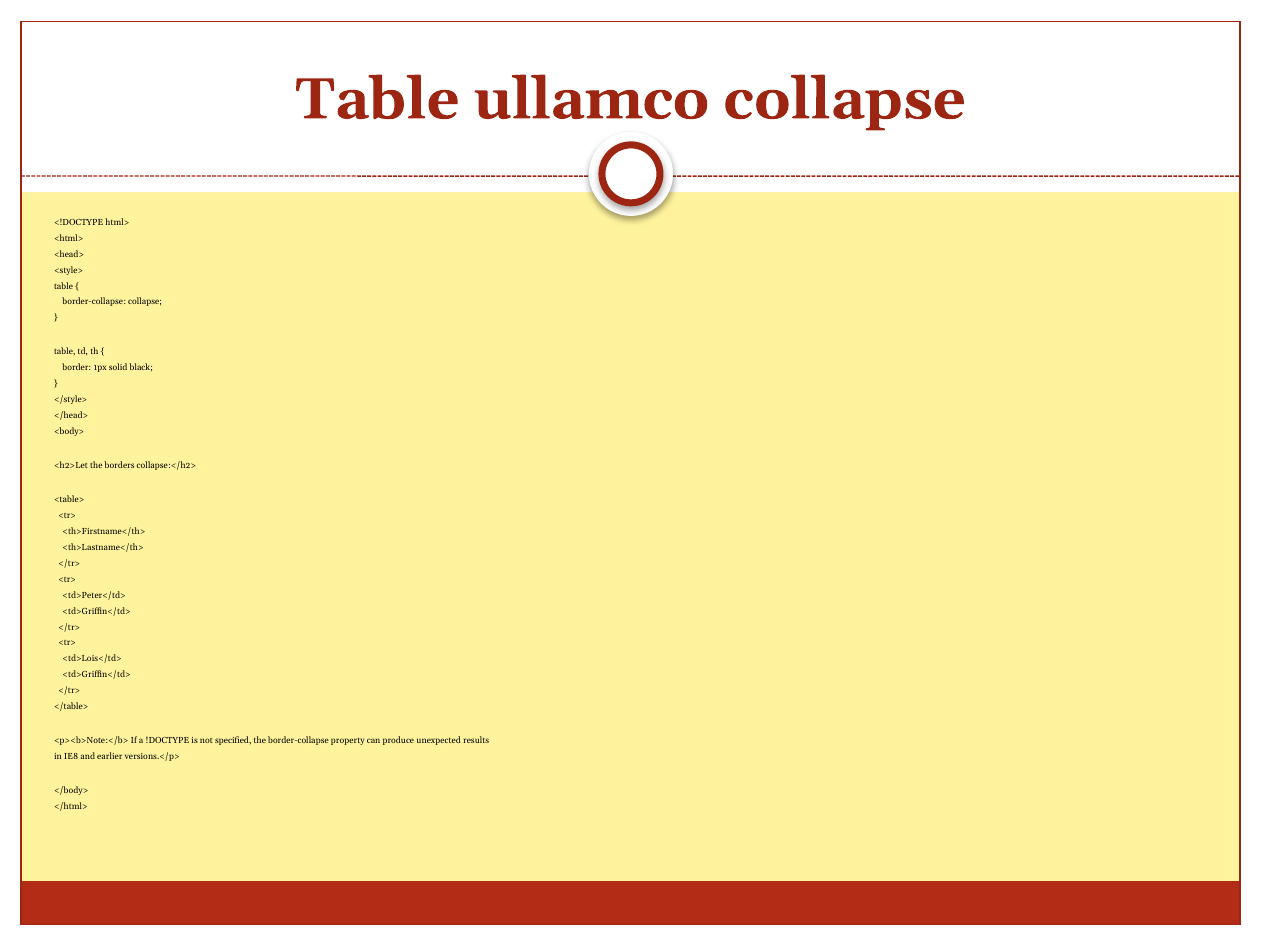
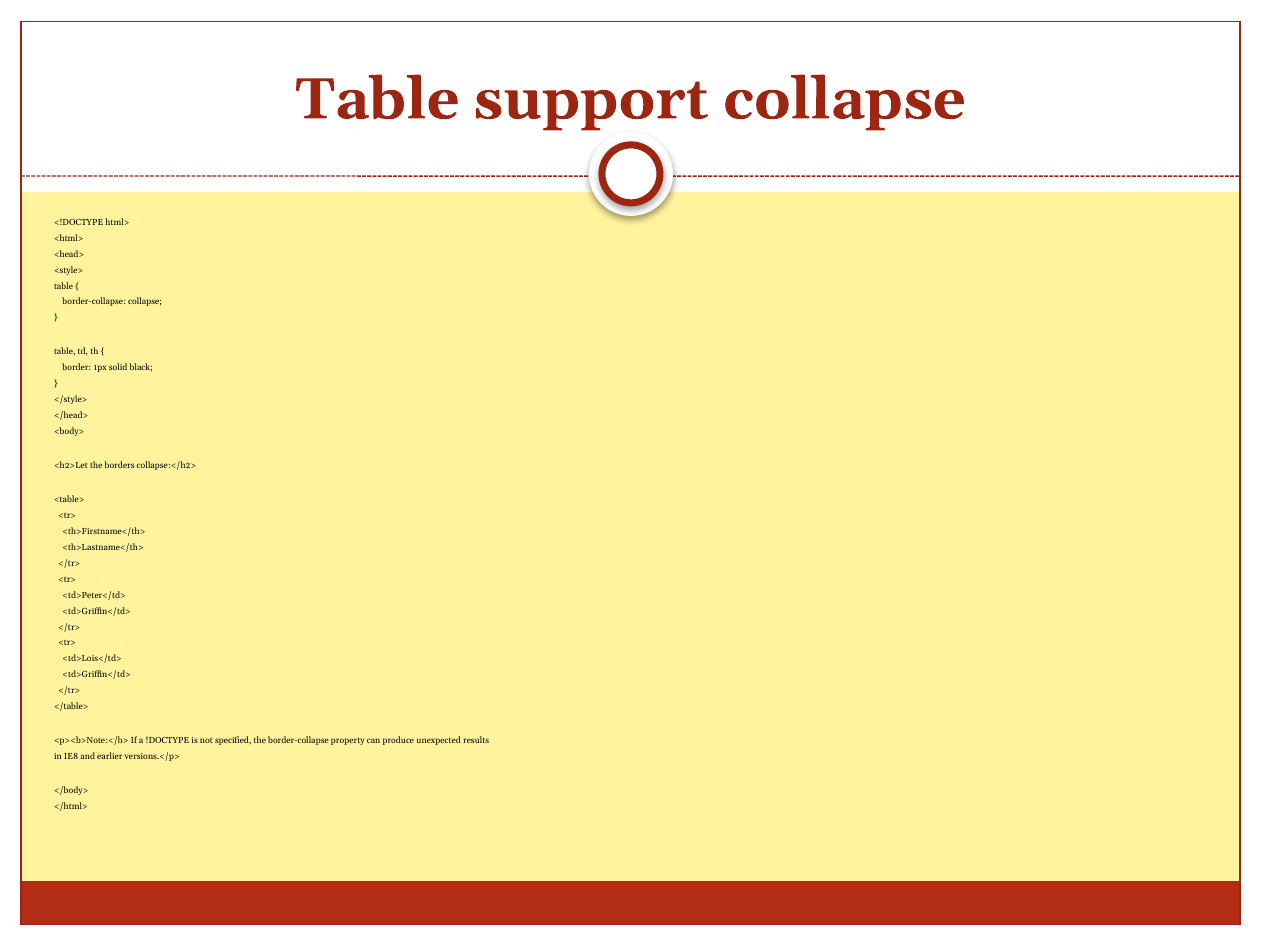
ullamco: ullamco -> support (591, 99)
